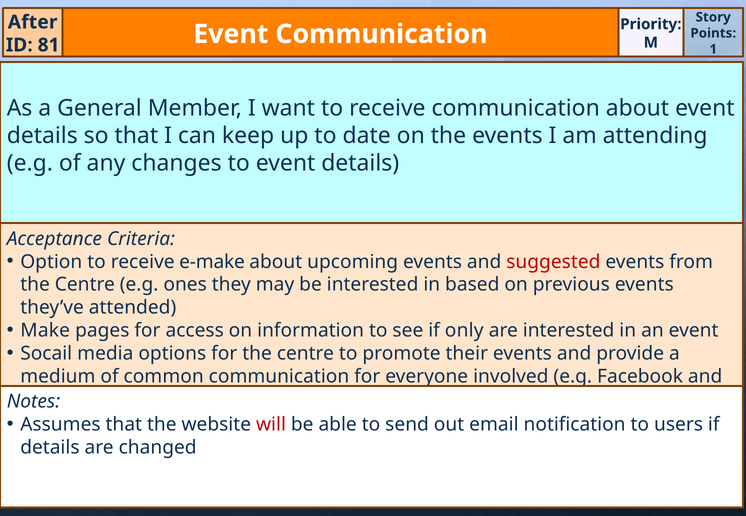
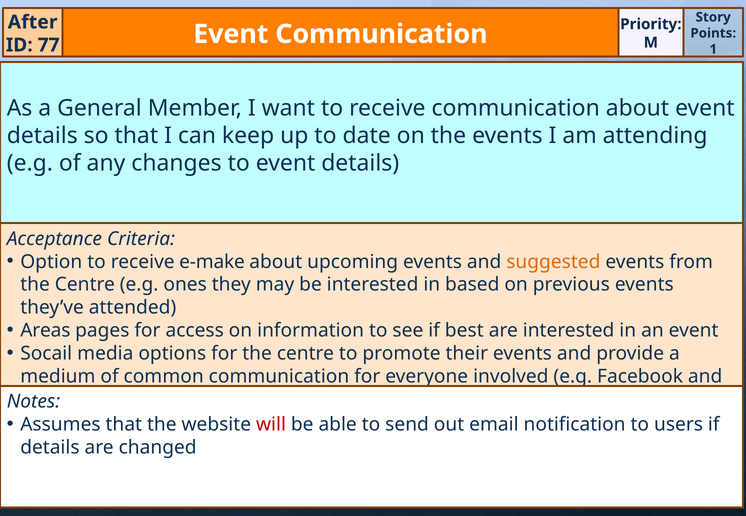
81: 81 -> 77 (49, 45)
suggested colour: red -> orange (553, 262)
Make: Make -> Areas (45, 331)
only: only -> best (464, 331)
